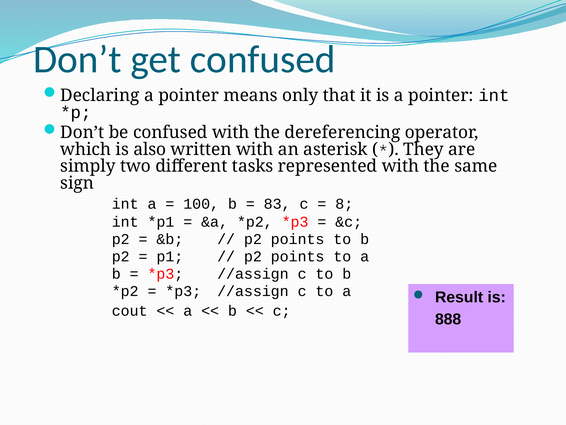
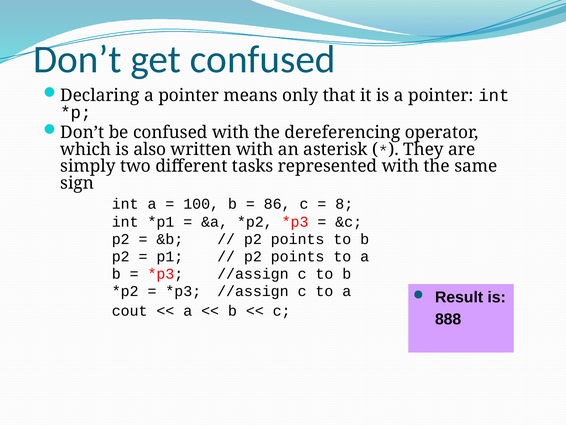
83: 83 -> 86 (277, 204)
